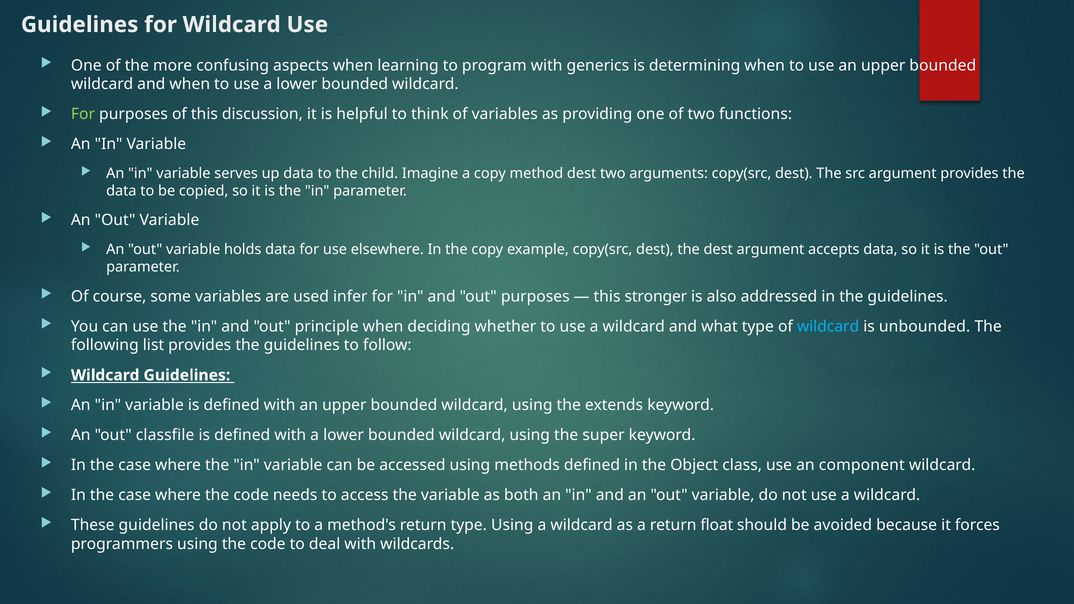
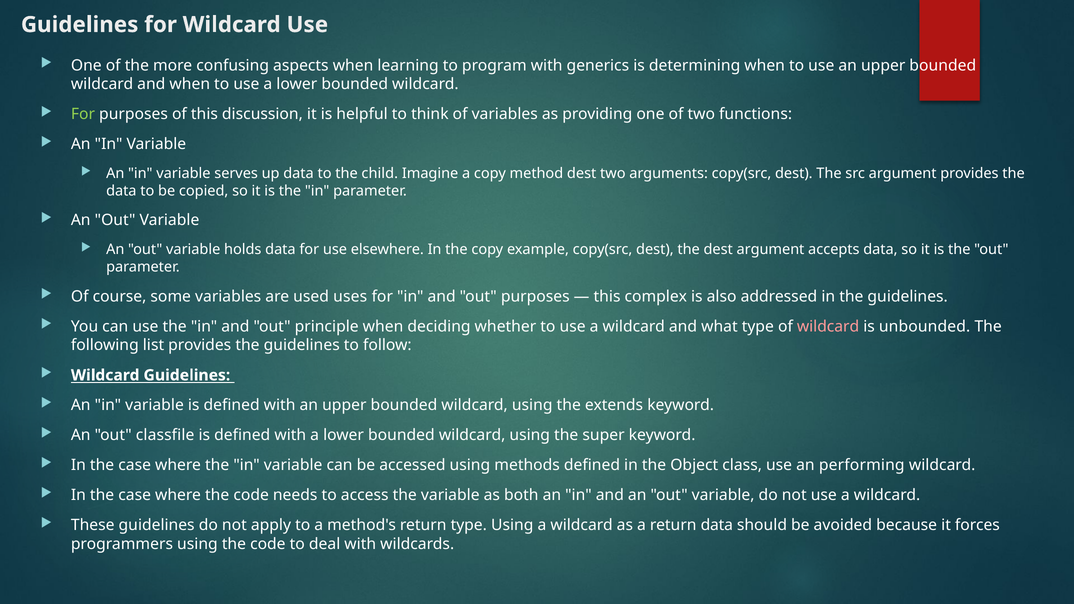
infer: infer -> uses (350, 297)
stronger: stronger -> complex (656, 297)
wildcard colour: light blue -> pink (828, 327)
component: component -> performing (862, 465)
return float: float -> data (717, 525)
